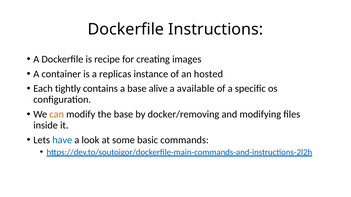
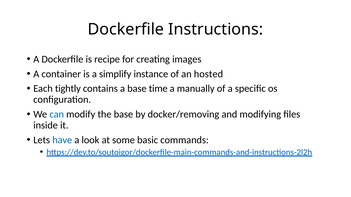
replicas: replicas -> simplify (115, 74)
alive: alive -> time (158, 89)
available: available -> manually (196, 89)
can colour: orange -> blue (57, 115)
